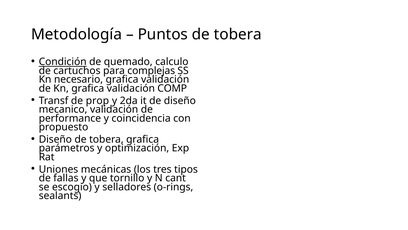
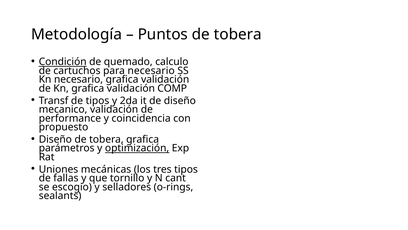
para complejas: complejas -> necesario (151, 71)
de prop: prop -> tipos (97, 100)
optimización underline: none -> present (137, 148)
